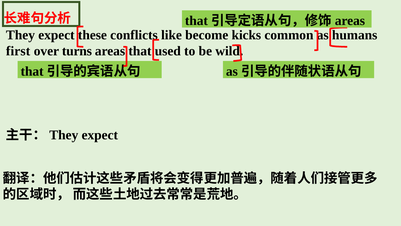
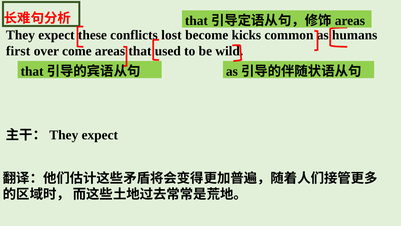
like: like -> lost (171, 35)
turns: turns -> come (77, 51)
